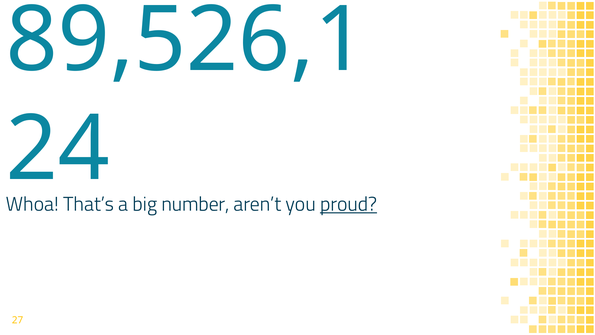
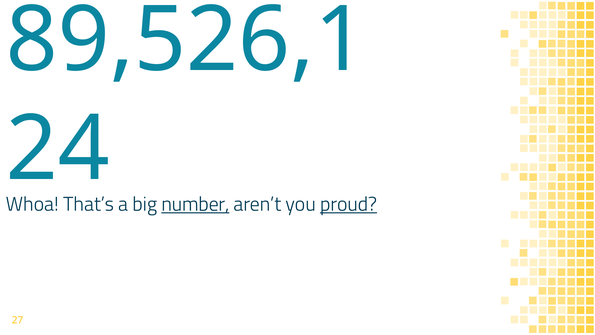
number underline: none -> present (195, 204)
